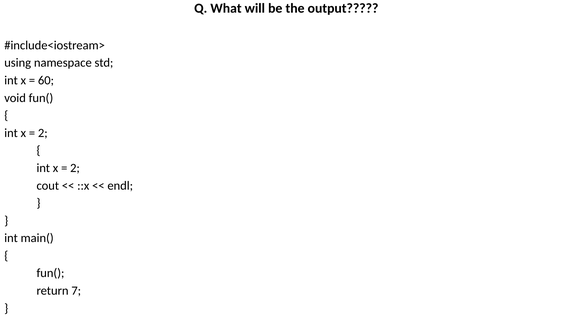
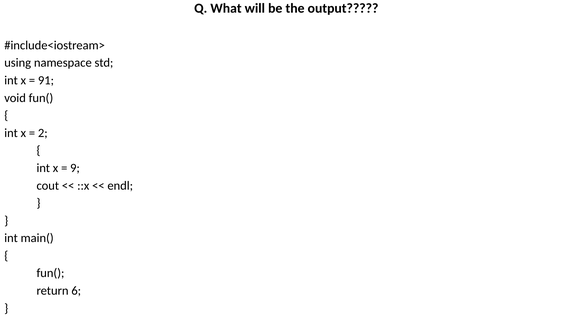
60: 60 -> 91 (46, 80)
2: 2 -> 9 (75, 168)
7: 7 -> 6 (76, 291)
